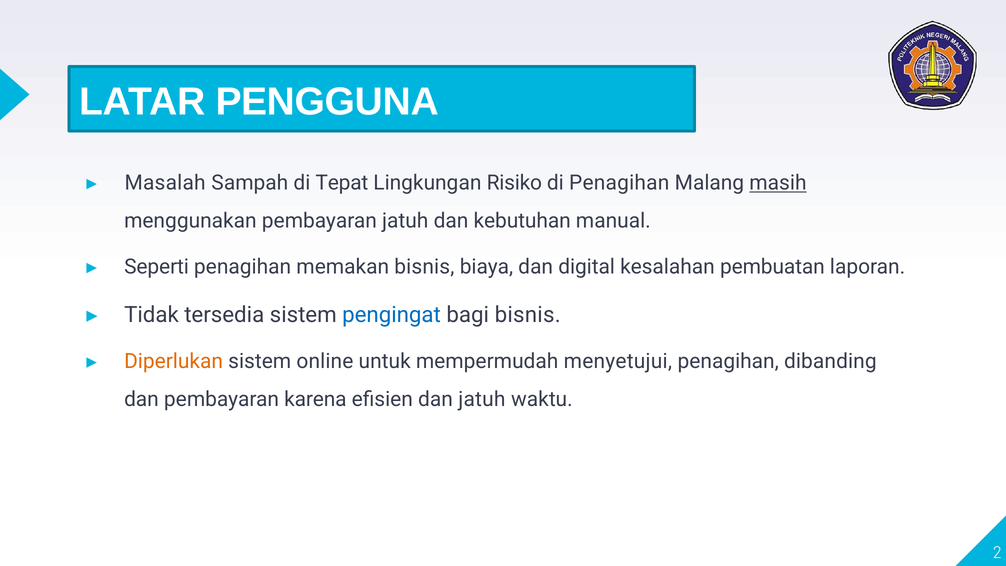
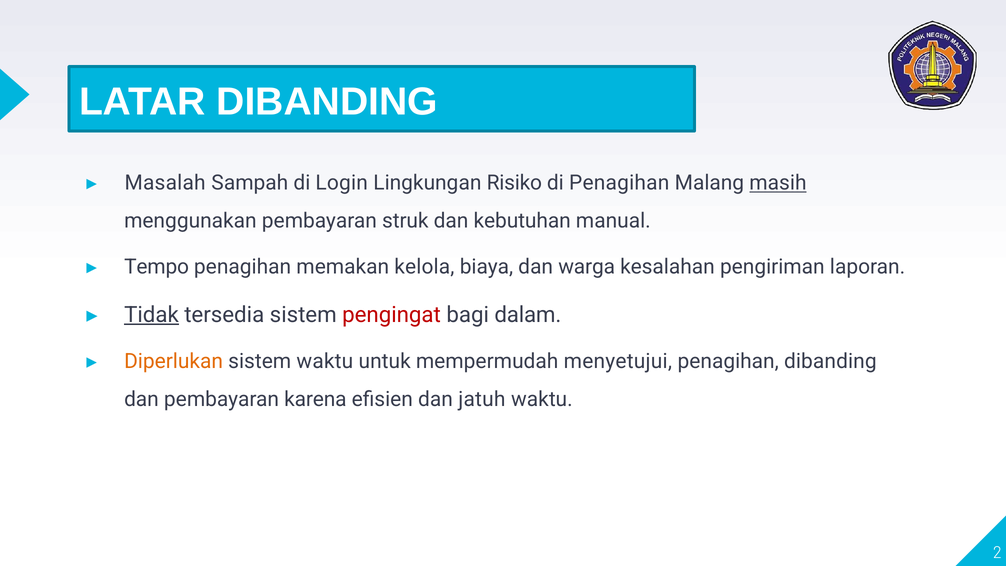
LATAR PENGGUNA: PENGGUNA -> DIBANDING (327, 102)
Tepat: Tepat -> Login (342, 183)
pembayaran jatuh: jatuh -> struk (405, 221)
Seperti: Seperti -> Tempo (157, 267)
memakan bisnis: bisnis -> kelola (424, 267)
digital: digital -> warga (587, 267)
pembuatan: pembuatan -> pengiriman (772, 267)
Tidak underline: none -> present (151, 315)
pengingat colour: blue -> red (392, 315)
bagi bisnis: bisnis -> dalam (528, 315)
sistem online: online -> waktu (325, 362)
